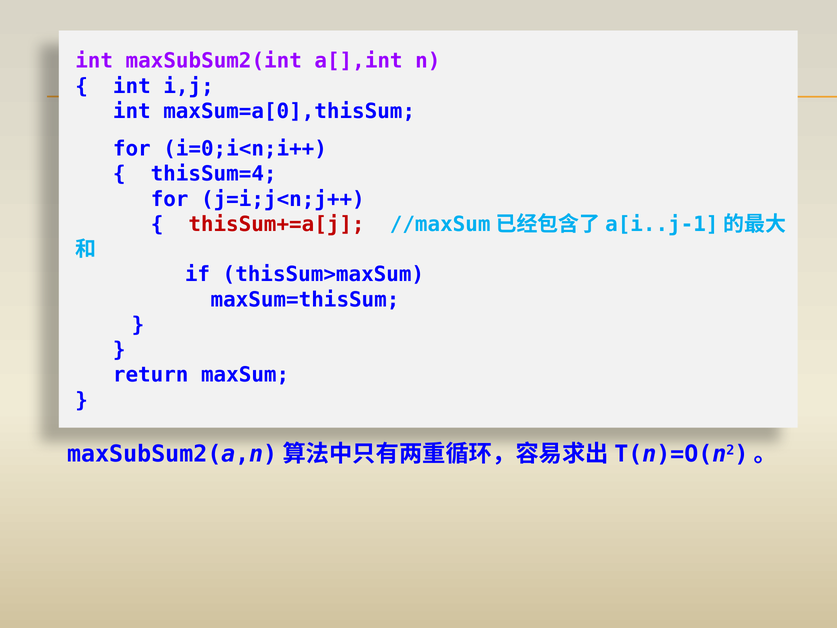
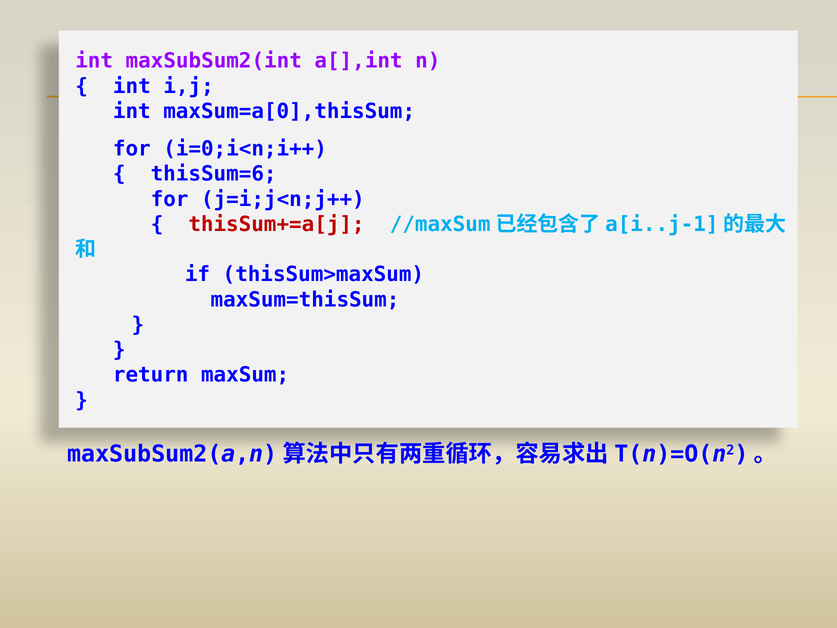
thisSum=4: thisSum=4 -> thisSum=6 (214, 174)
